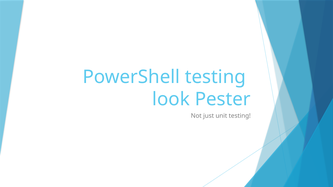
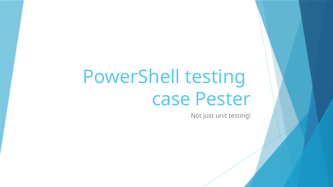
look: look -> case (171, 99)
